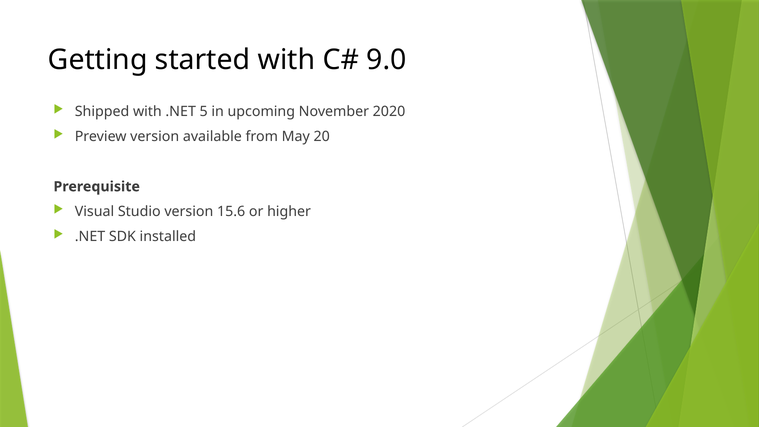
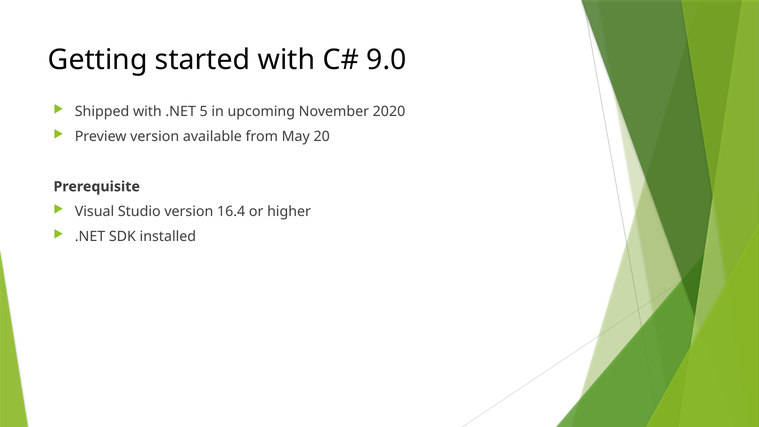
15.6: 15.6 -> 16.4 (231, 212)
